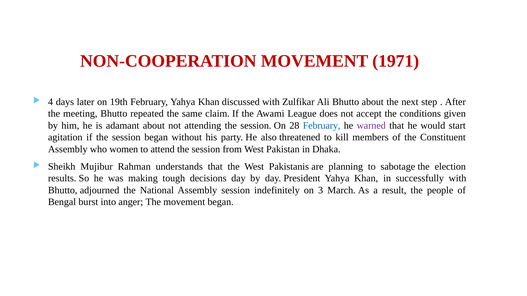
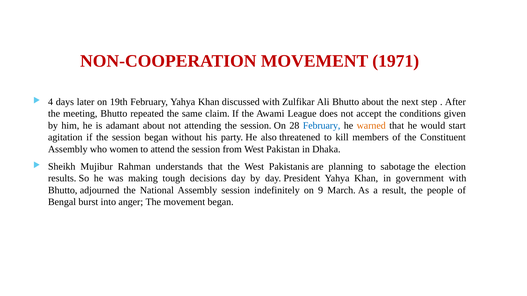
warned colour: purple -> orange (371, 126)
successfully: successfully -> government (420, 179)
3: 3 -> 9 (321, 190)
